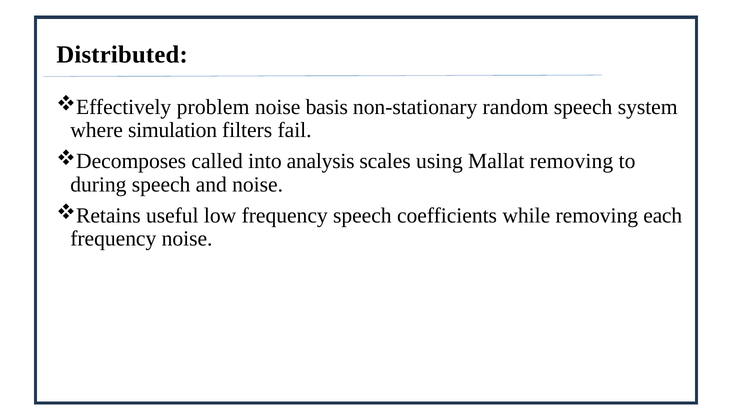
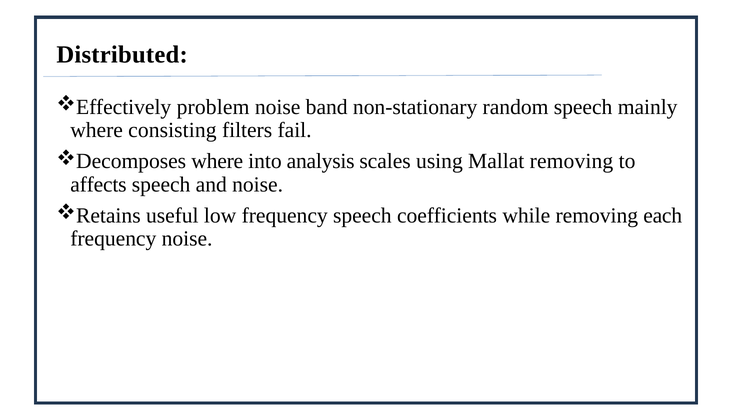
basis: basis -> band (327, 107)
system: system -> mainly (648, 107)
simulation: simulation -> consisting (172, 130)
called: called -> where (217, 161)
during: during -> affects (98, 185)
